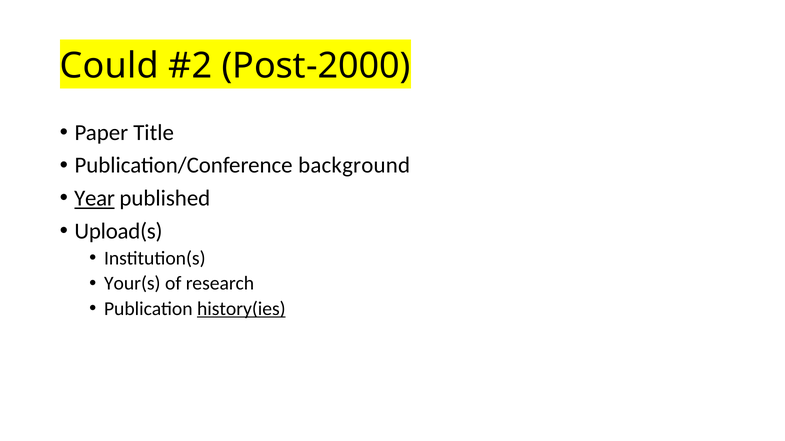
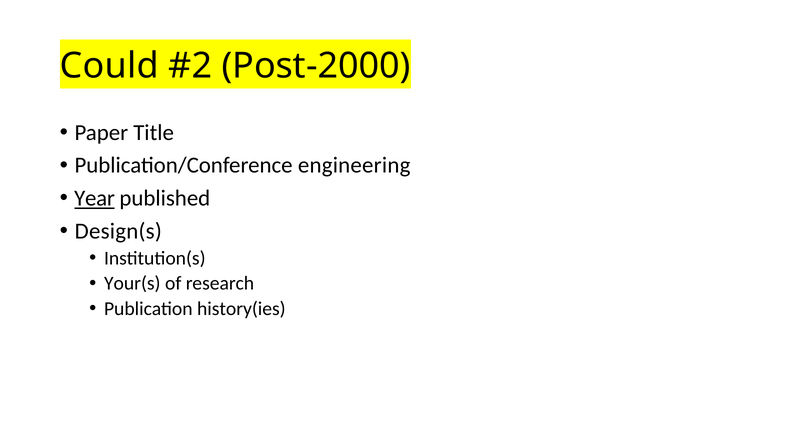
background: background -> engineering (354, 166)
Upload(s: Upload(s -> Design(s (118, 231)
history(ies underline: present -> none (241, 309)
